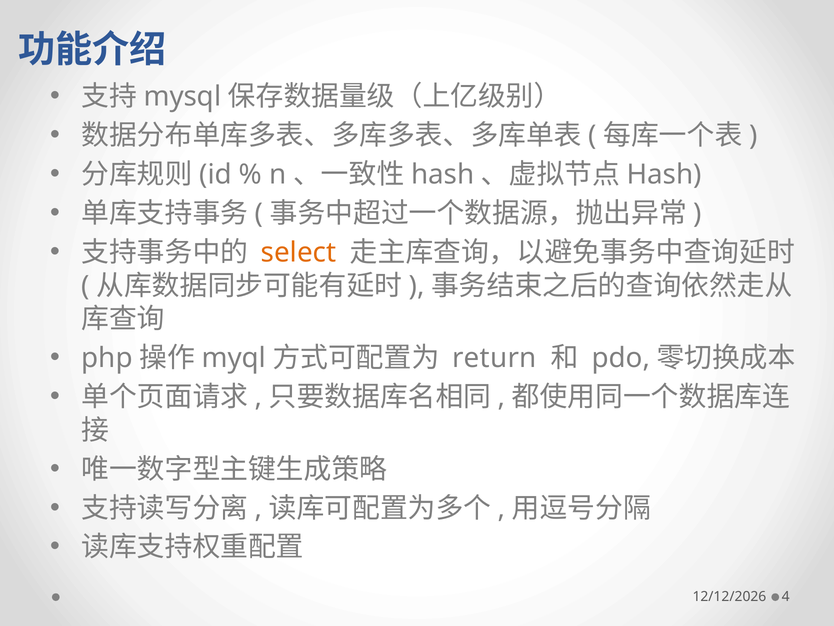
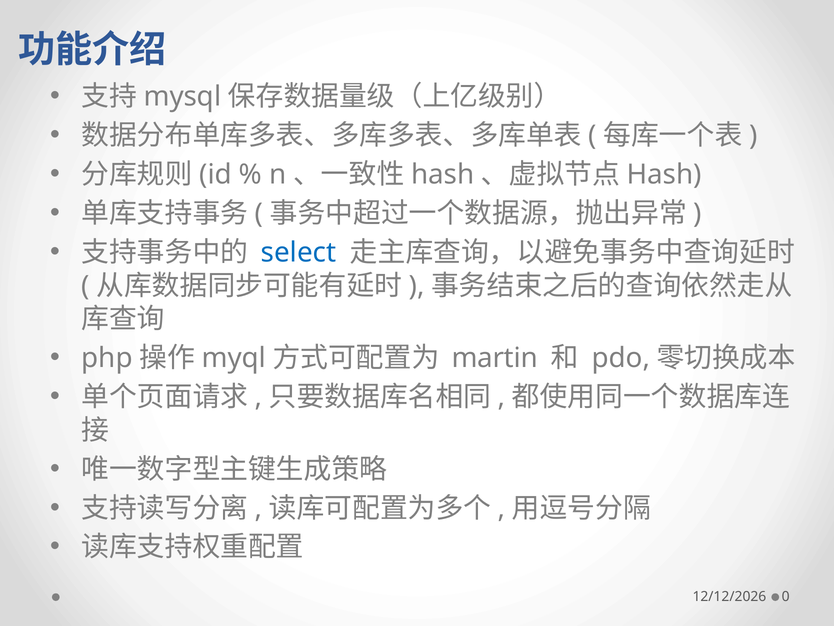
select colour: orange -> blue (299, 252)
return: return -> martin (495, 358)
4: 4 -> 0 (786, 596)
